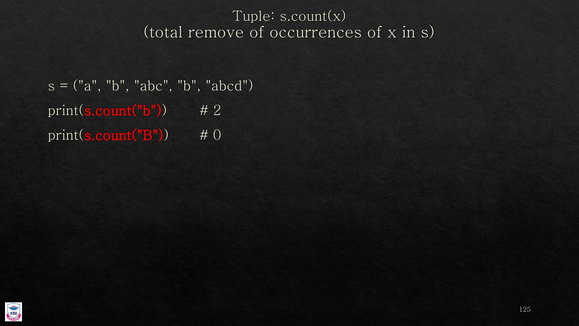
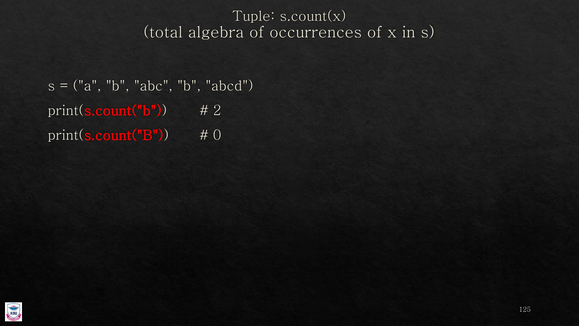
remove: remove -> algebra (216, 32)
